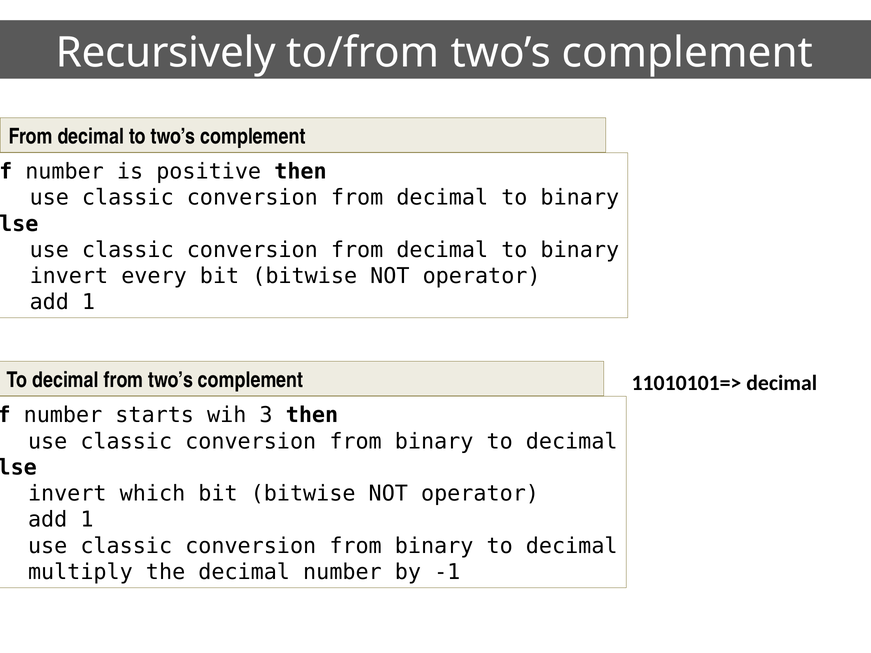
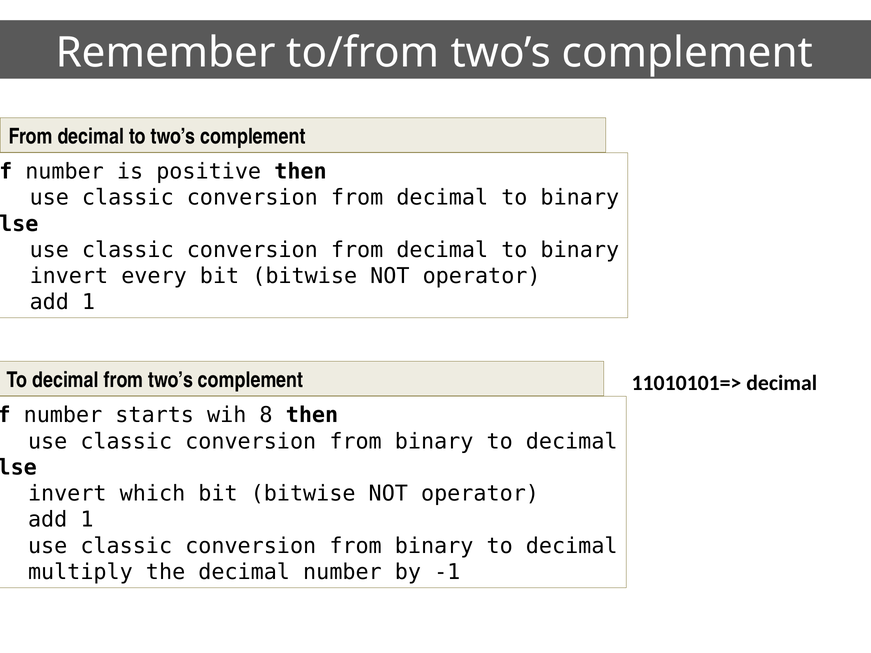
Recursively: Recursively -> Remember (166, 53)
3: 3 -> 8 (266, 415)
